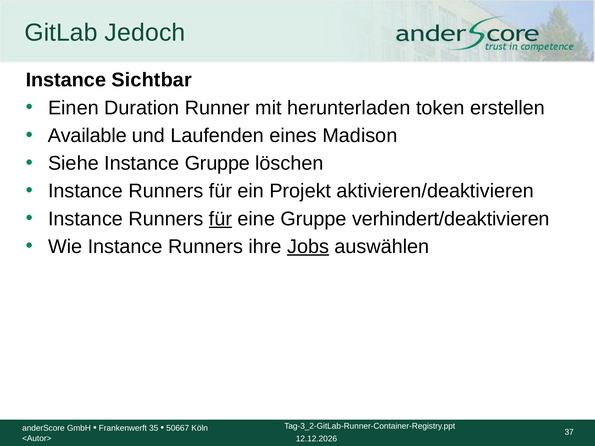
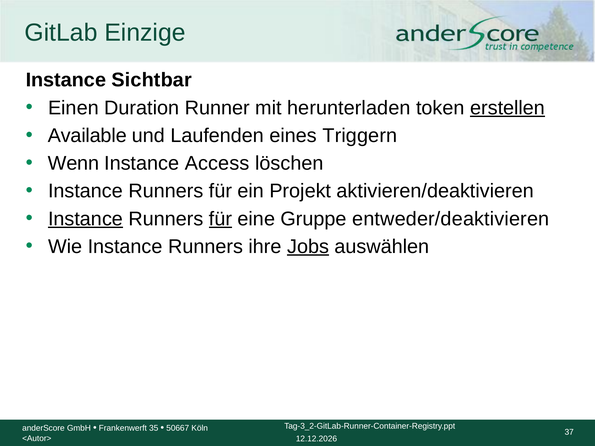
Jedoch: Jedoch -> Einzige (145, 33)
erstellen underline: none -> present (508, 108)
Madison: Madison -> Triggern (360, 136)
Siehe: Siehe -> Wenn (73, 163)
Instance Gruppe: Gruppe -> Access (217, 163)
Instance underline: none -> present (85, 219)
verhindert/deaktivieren: verhindert/deaktivieren -> entweder/deaktivieren (451, 219)
